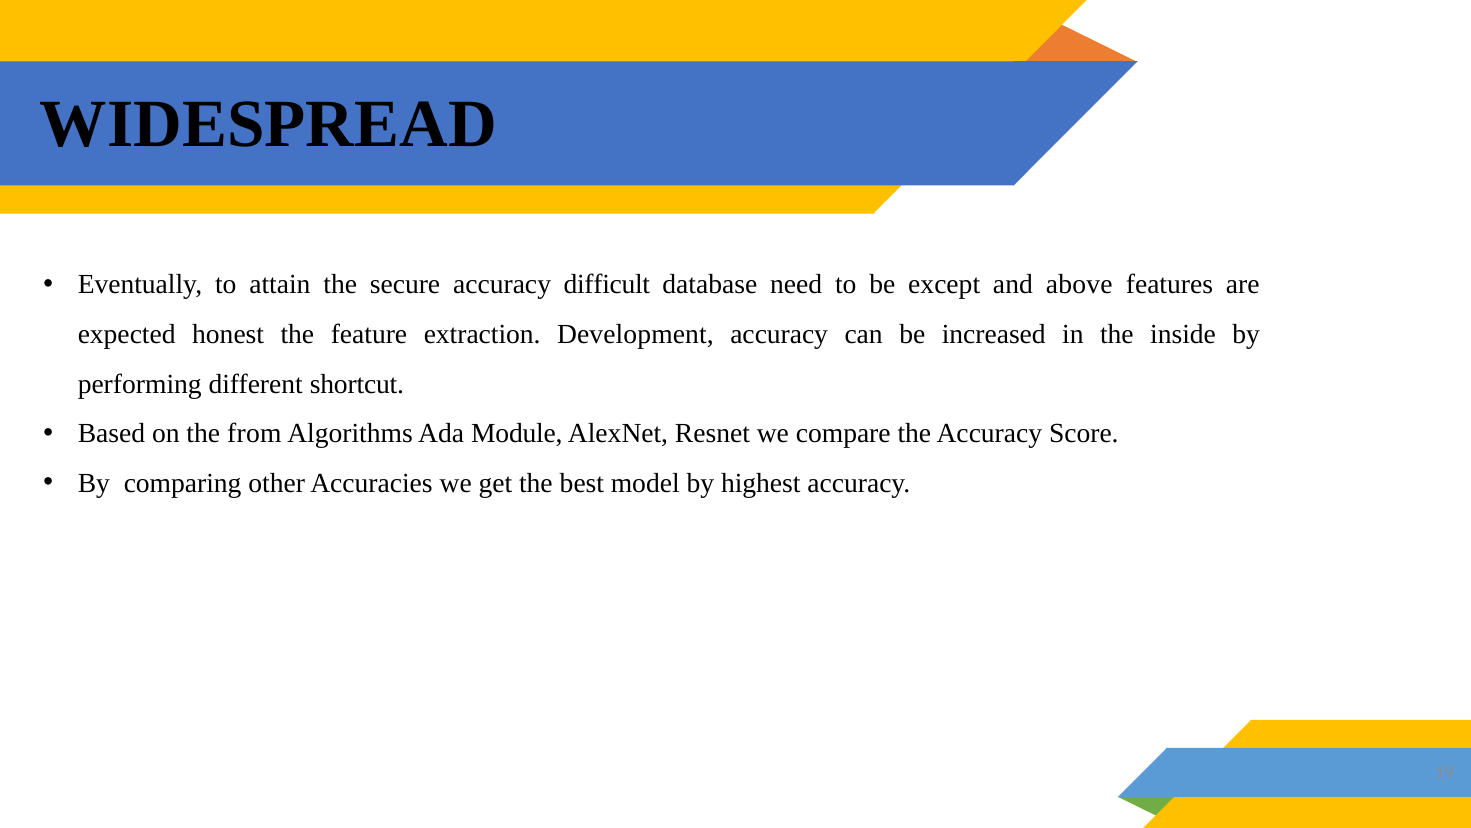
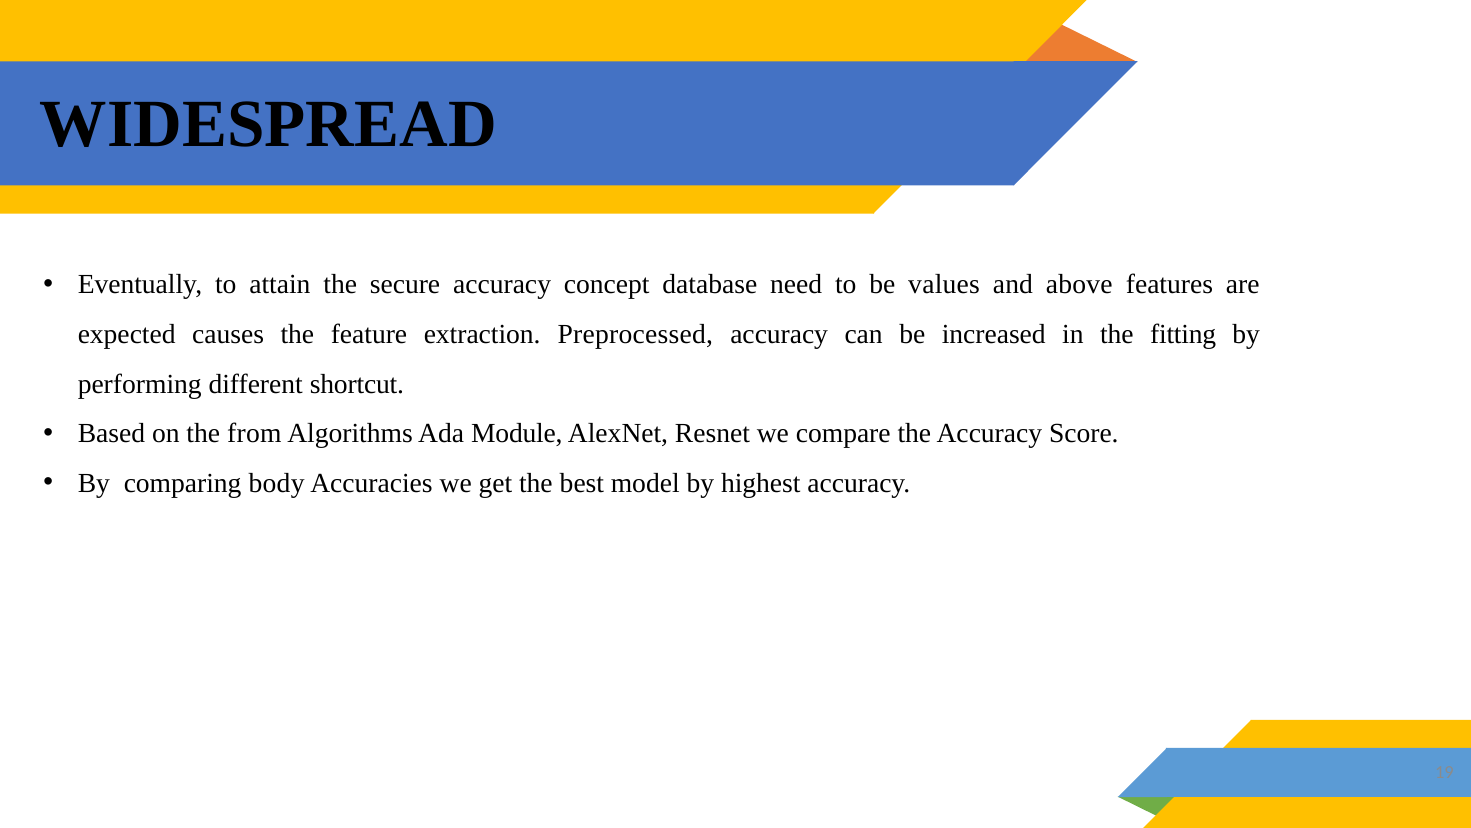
difficult: difficult -> concept (607, 284)
except: except -> values (944, 284)
honest: honest -> causes (228, 334)
Development: Development -> Preprocessed (635, 334)
inside: inside -> fitting (1183, 334)
other: other -> body (277, 483)
